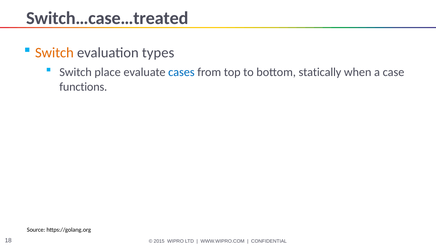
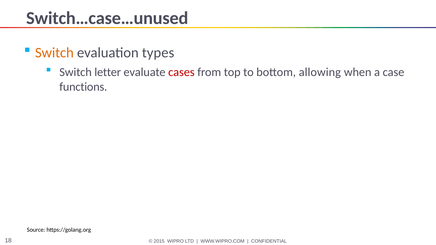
Switch…case…treated: Switch…case…treated -> Switch…case…unused (107, 18)
place: place -> letter (108, 72)
cases colour: blue -> red (181, 72)
statically: statically -> allowing (320, 72)
